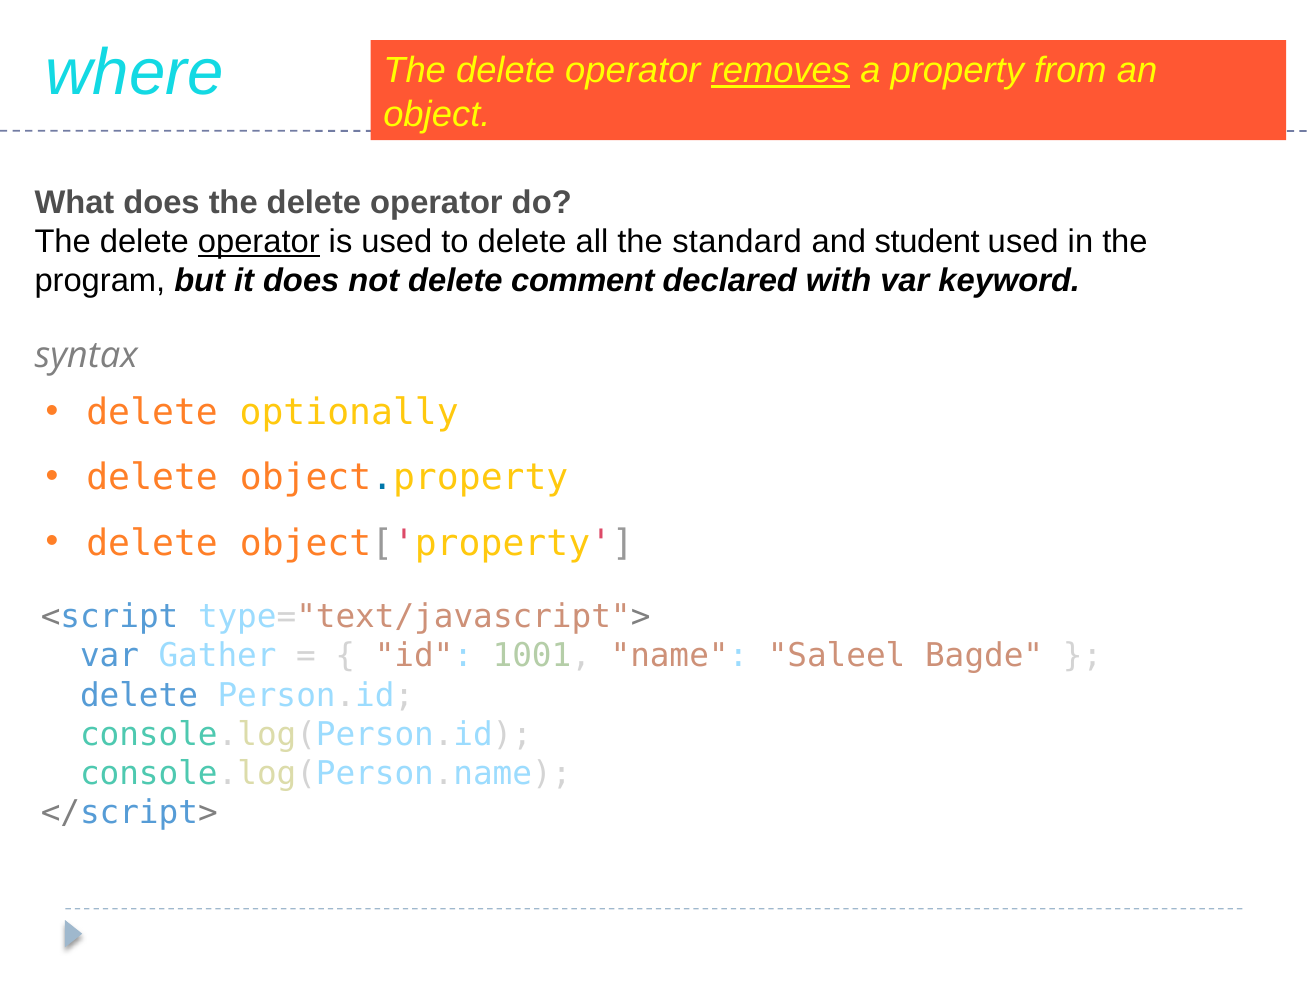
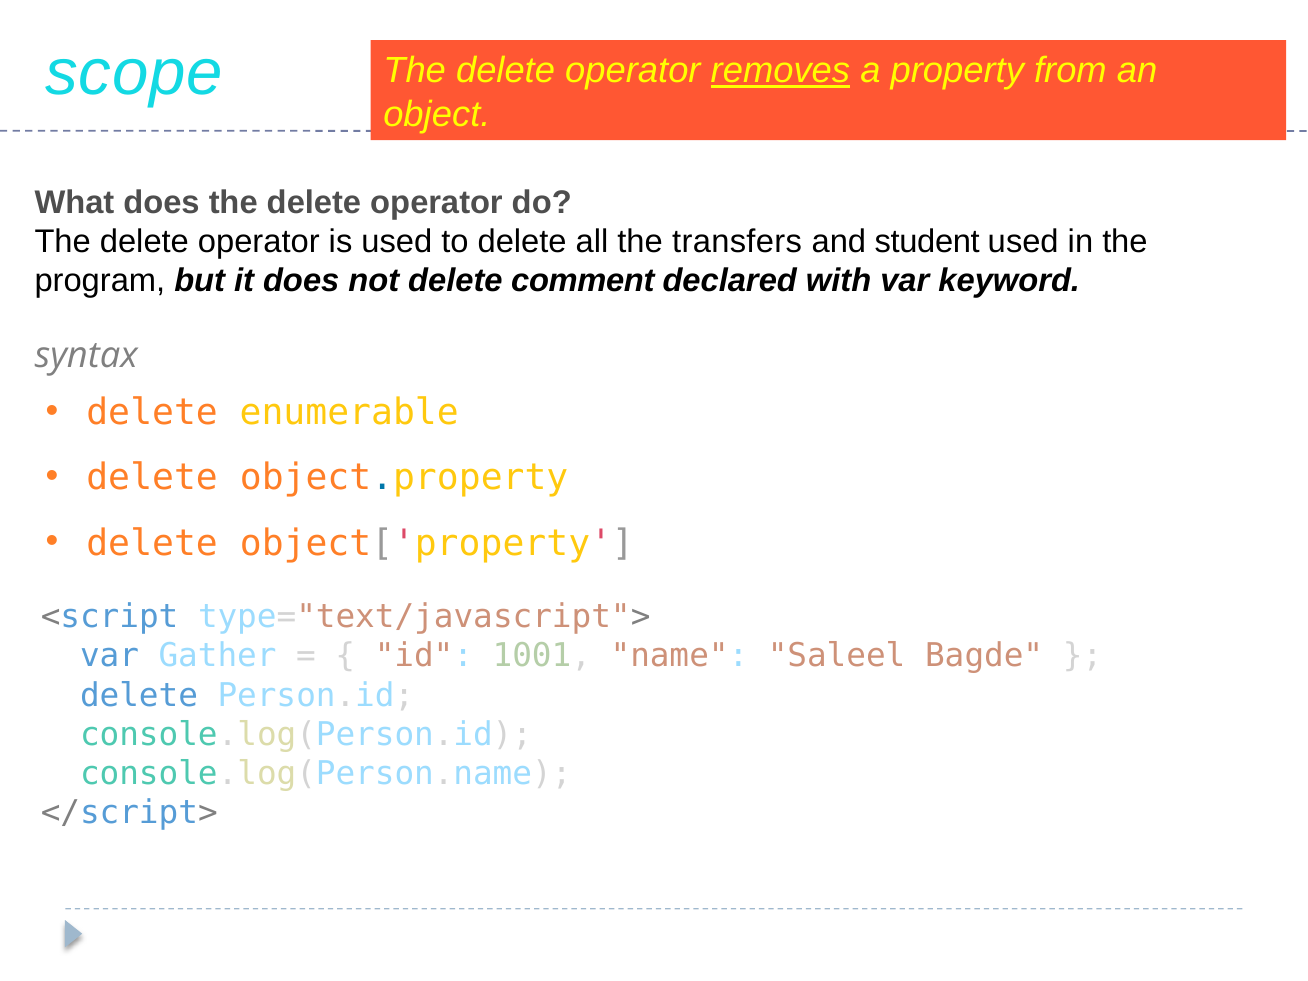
where: where -> scope (134, 73)
operator underline: present -> none (259, 242)
standard: standard -> transfers (737, 242)
optionally: optionally -> enumerable (349, 412)
